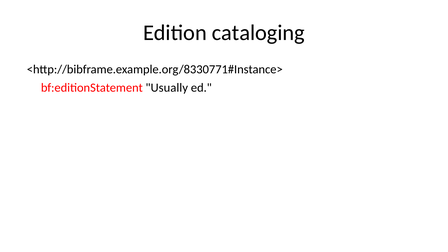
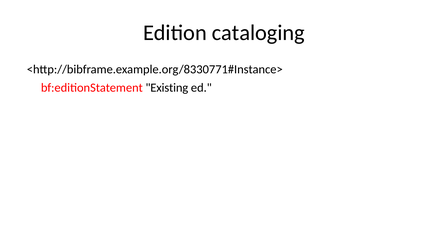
Usually: Usually -> Existing (167, 88)
